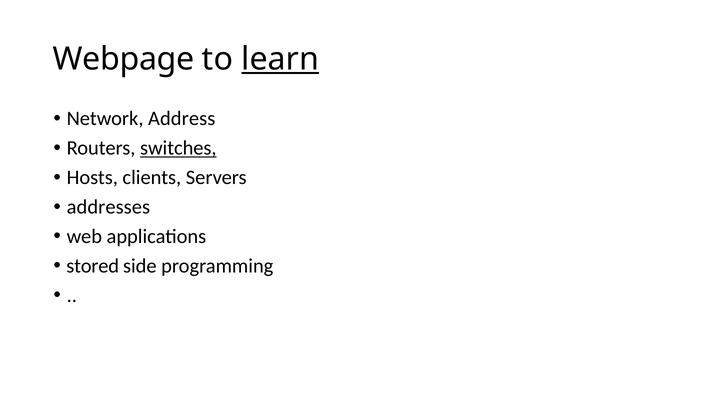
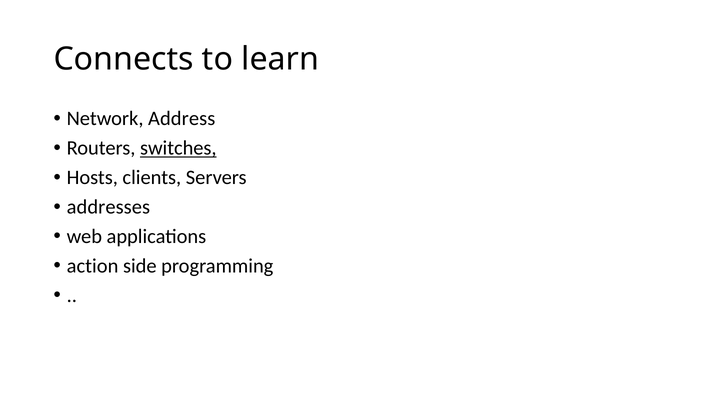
Webpage: Webpage -> Connects (124, 59)
learn underline: present -> none (280, 59)
stored: stored -> action (93, 266)
